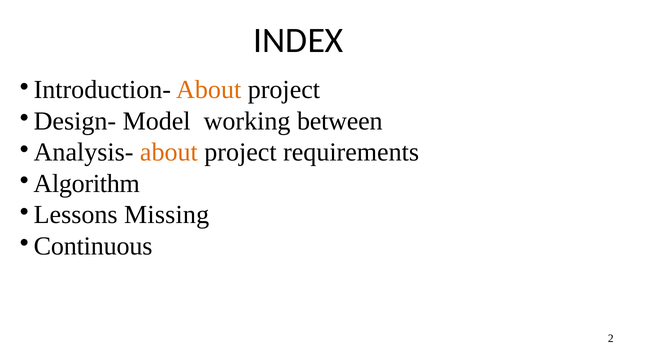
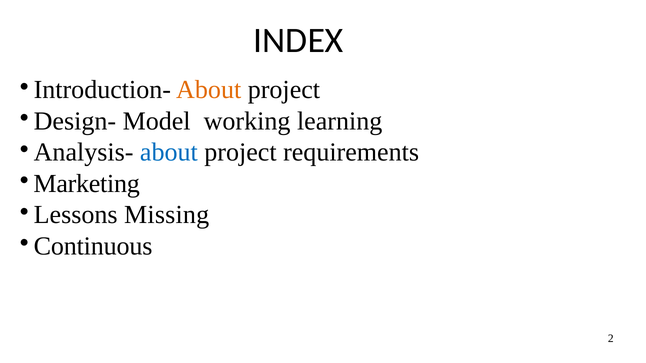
between: between -> learning (340, 121)
about colour: orange -> blue (169, 152)
Algorithm: Algorithm -> Marketing (87, 184)
